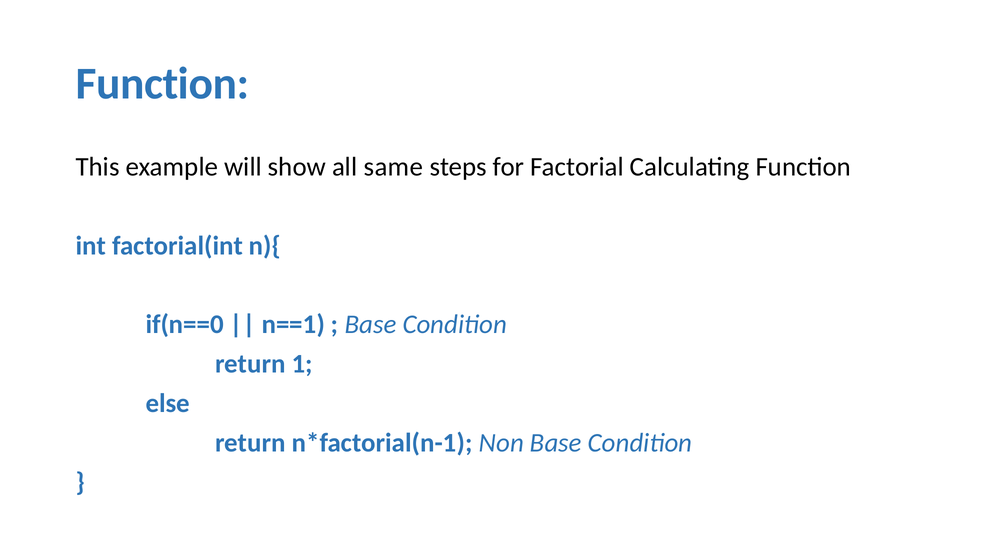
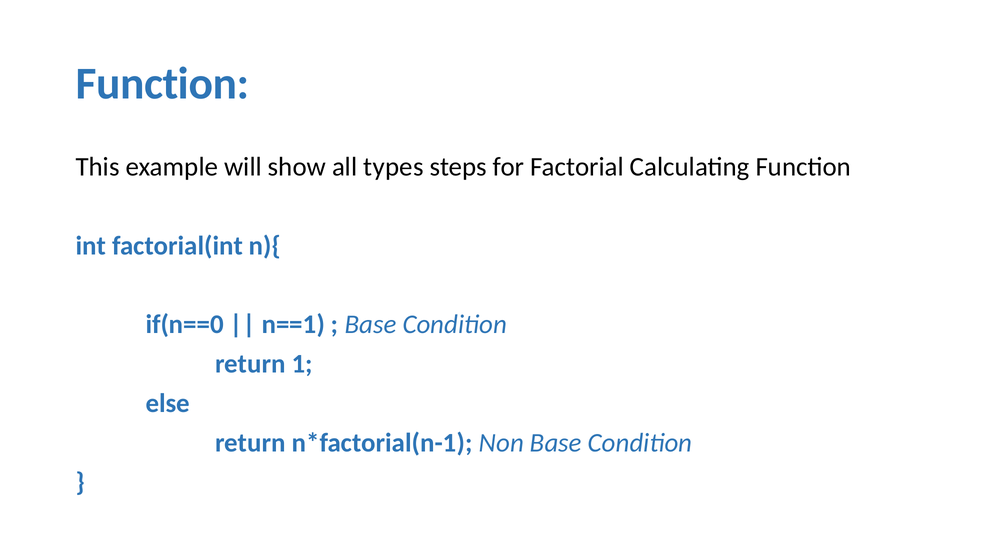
same: same -> types (393, 167)
